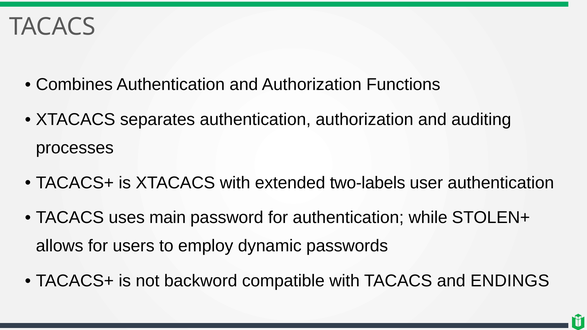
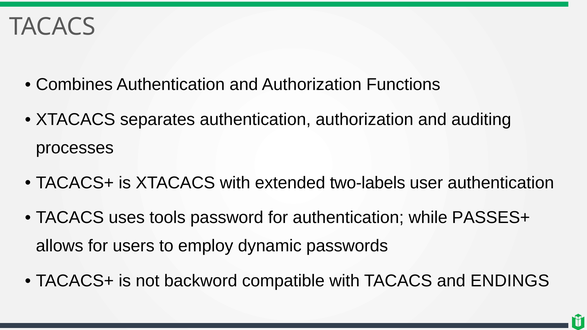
main: main -> tools (168, 218)
STOLEN+: STOLEN+ -> PASSES+ (491, 218)
